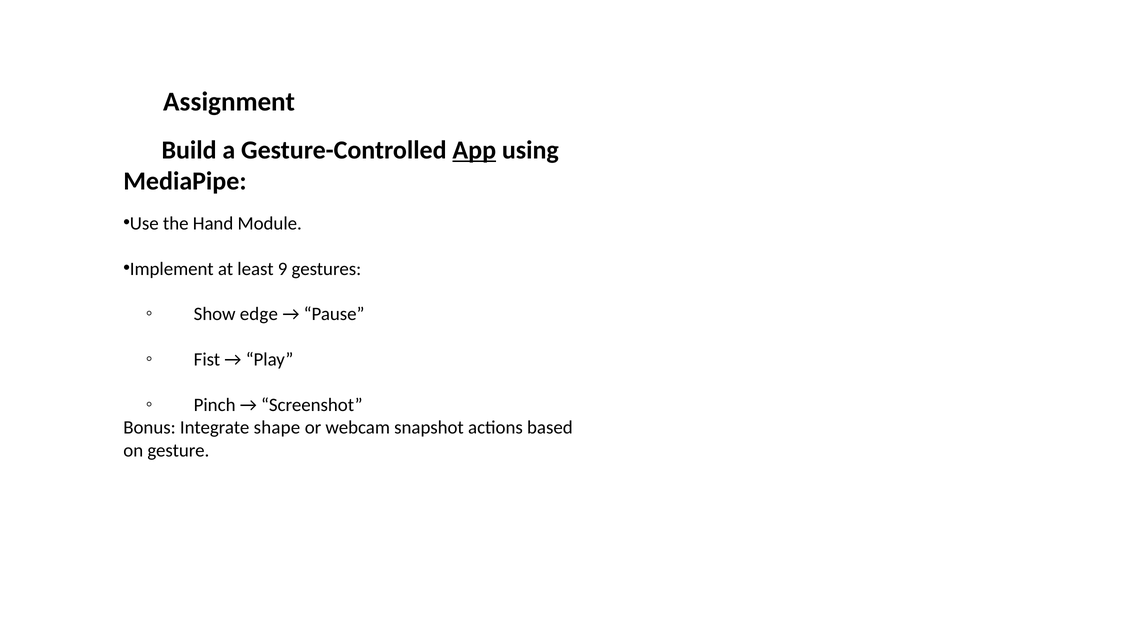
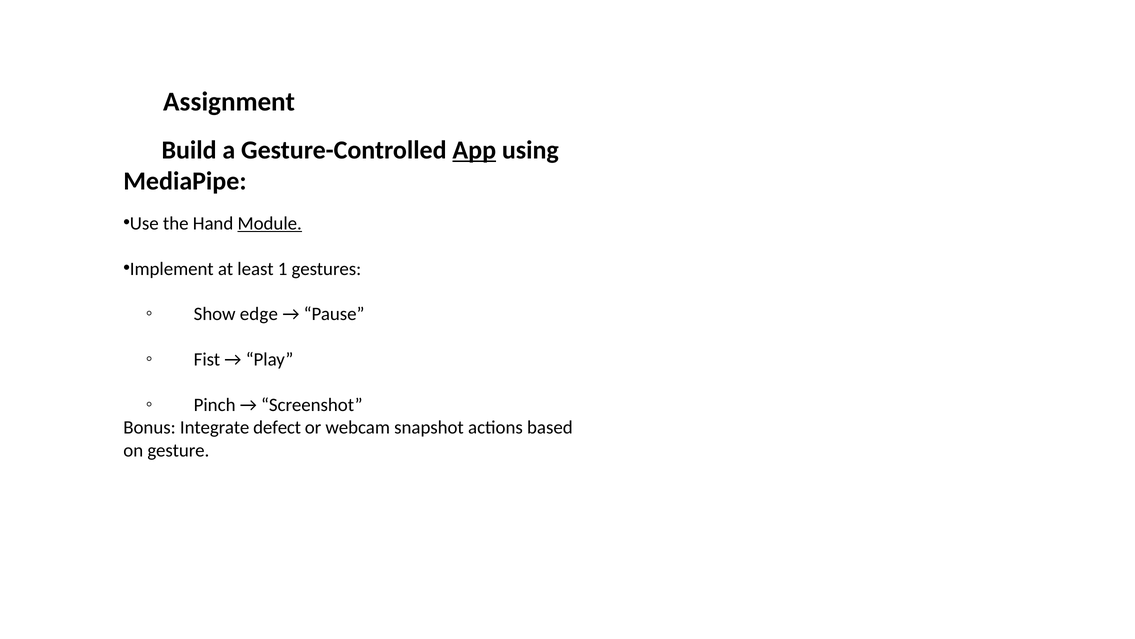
Module underline: none -> present (270, 223)
9: 9 -> 1 (283, 269)
shape: shape -> defect (277, 427)
